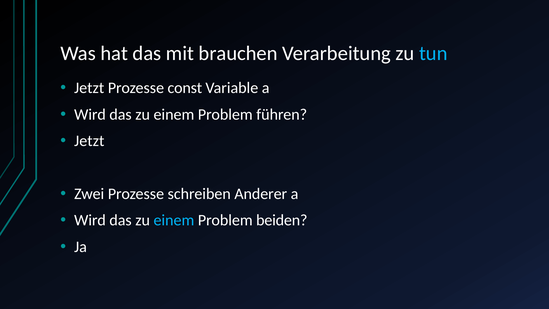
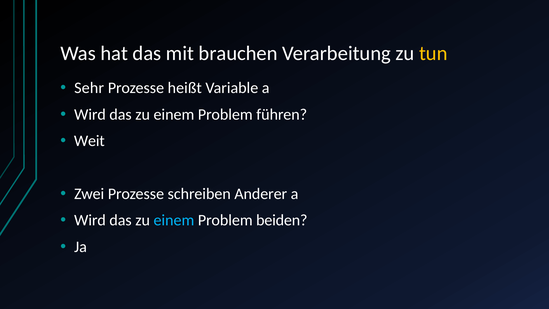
tun colour: light blue -> yellow (433, 53)
Jetzt: Jetzt -> Sehr (89, 88)
const: const -> heißt (185, 88)
Jetzt: Jetzt -> Weit (89, 141)
